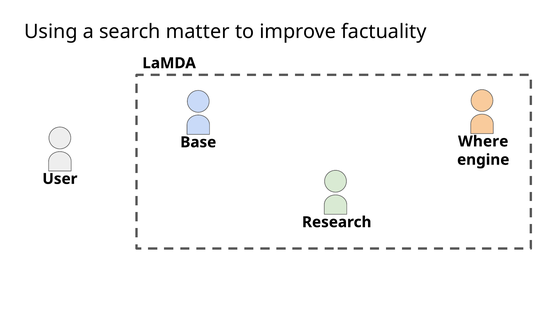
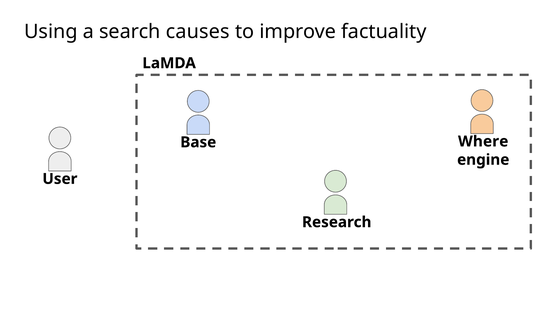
matter: matter -> causes (198, 32)
